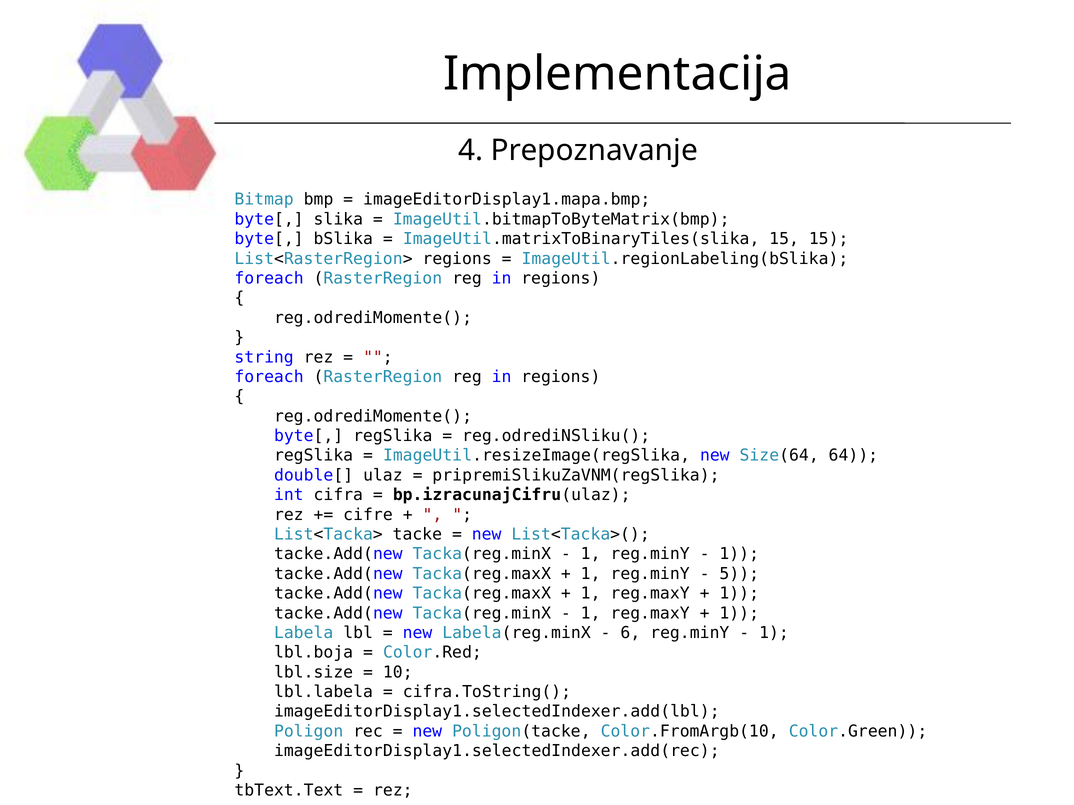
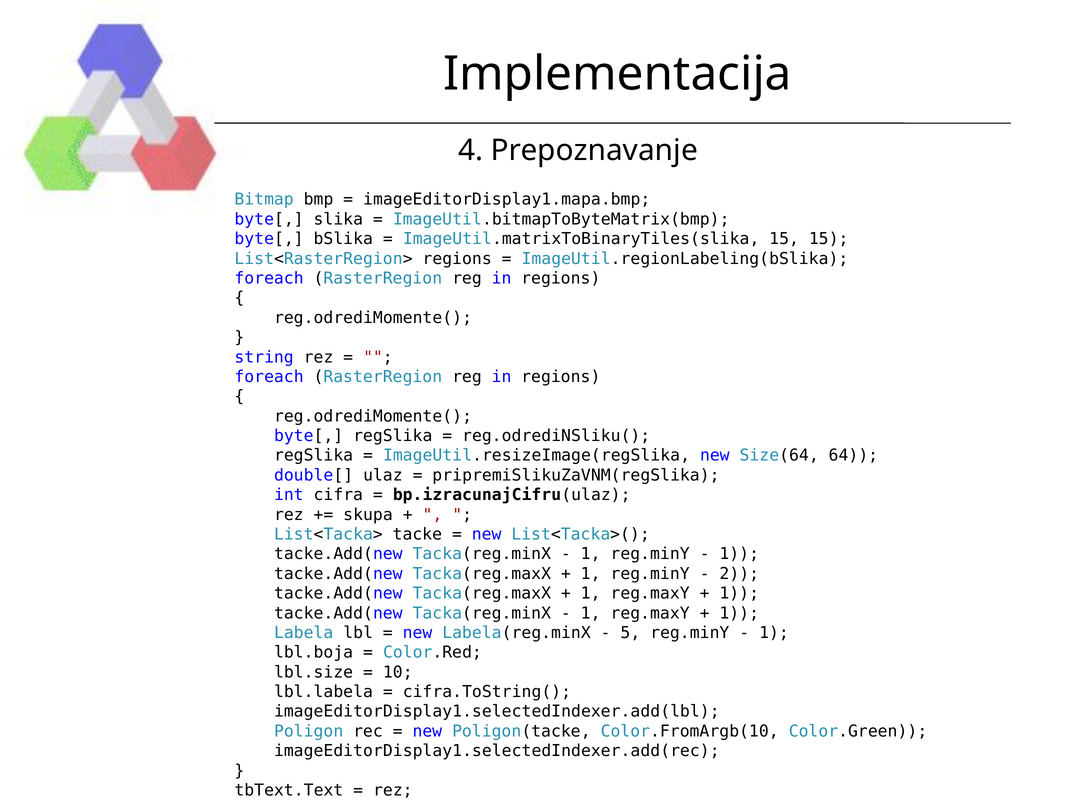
cifre: cifre -> skupa (368, 515)
5: 5 -> 2 (739, 574)
6: 6 -> 5 (630, 633)
